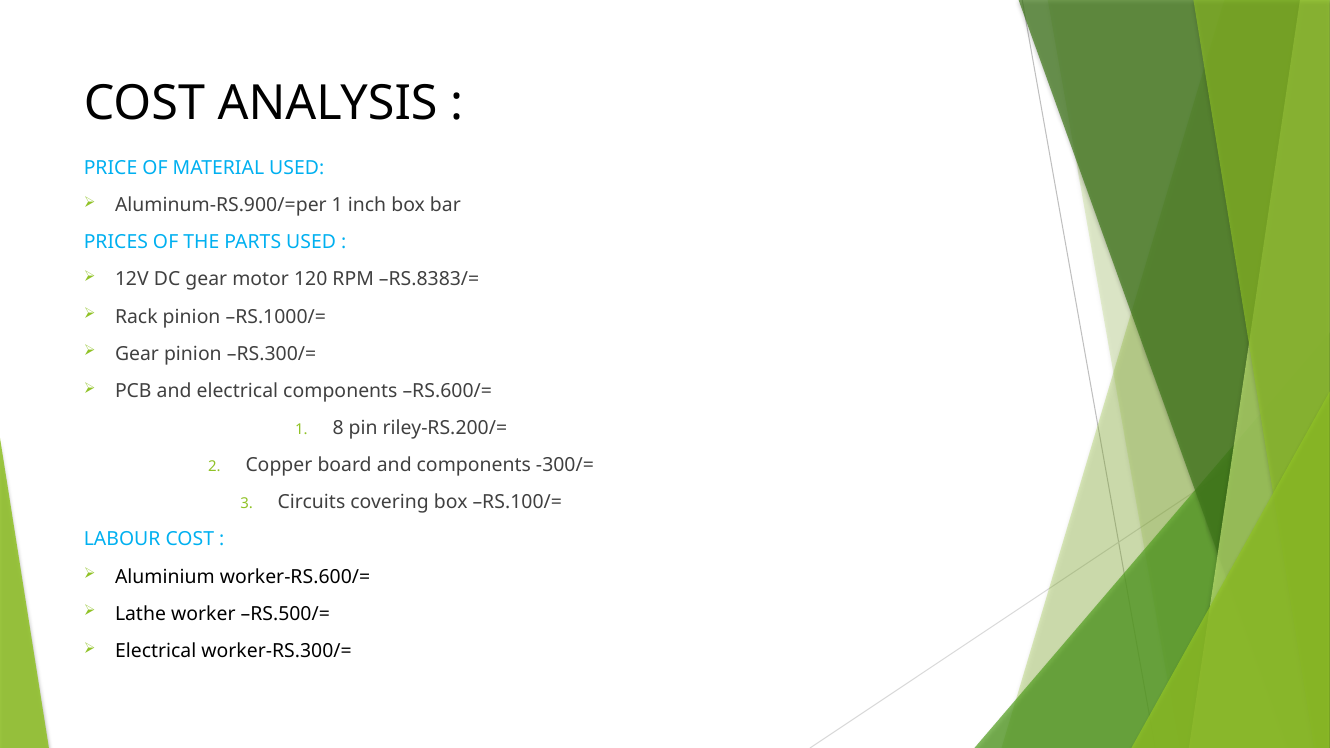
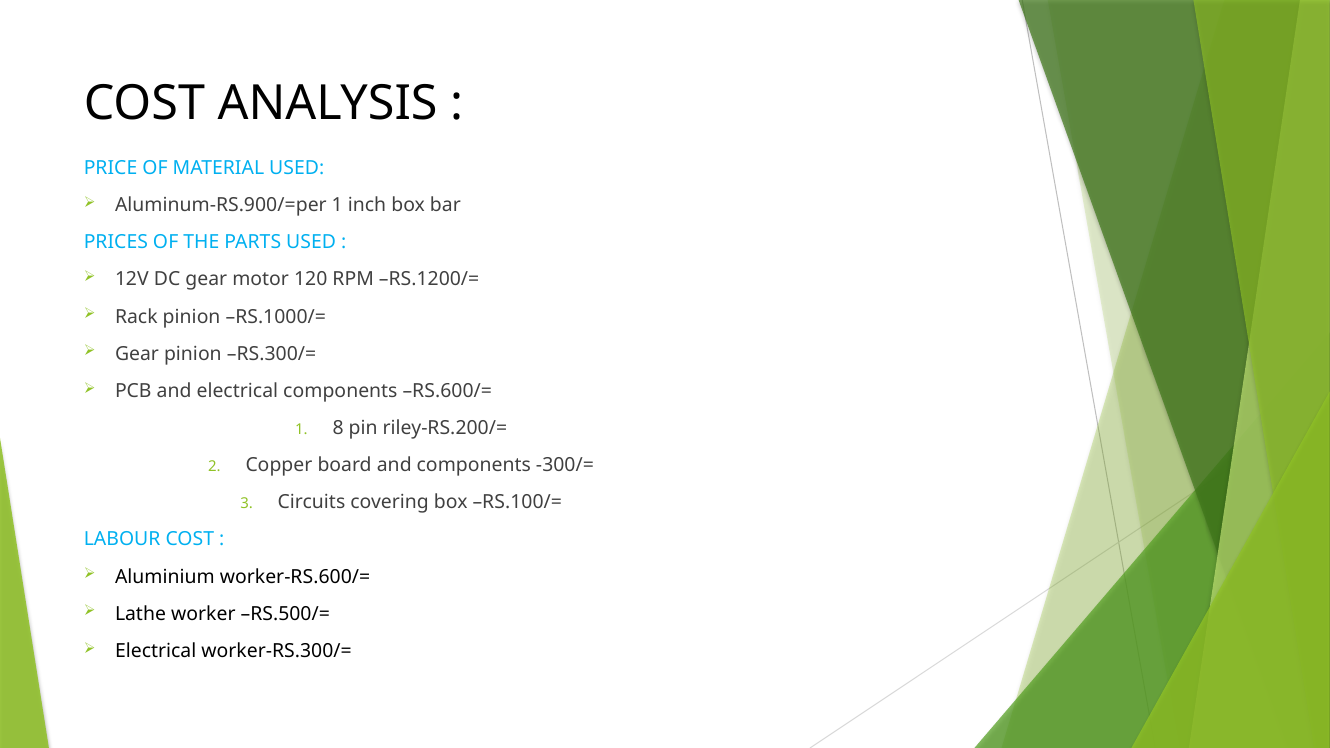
RS.8383/=: RS.8383/= -> RS.1200/= (429, 280)
